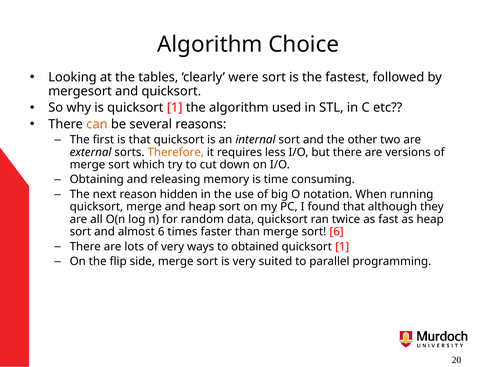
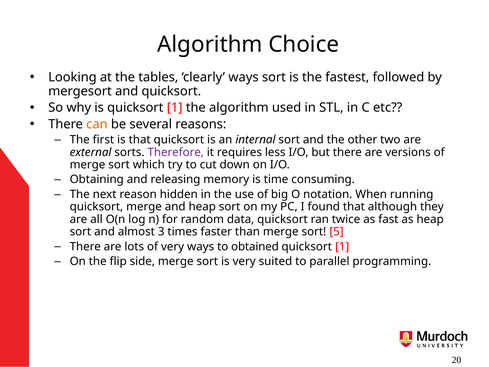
clearly were: were -> ways (243, 77)
Therefore colour: orange -> purple (176, 152)
almost 6: 6 -> 3 (161, 232)
sort 6: 6 -> 5 (337, 232)
